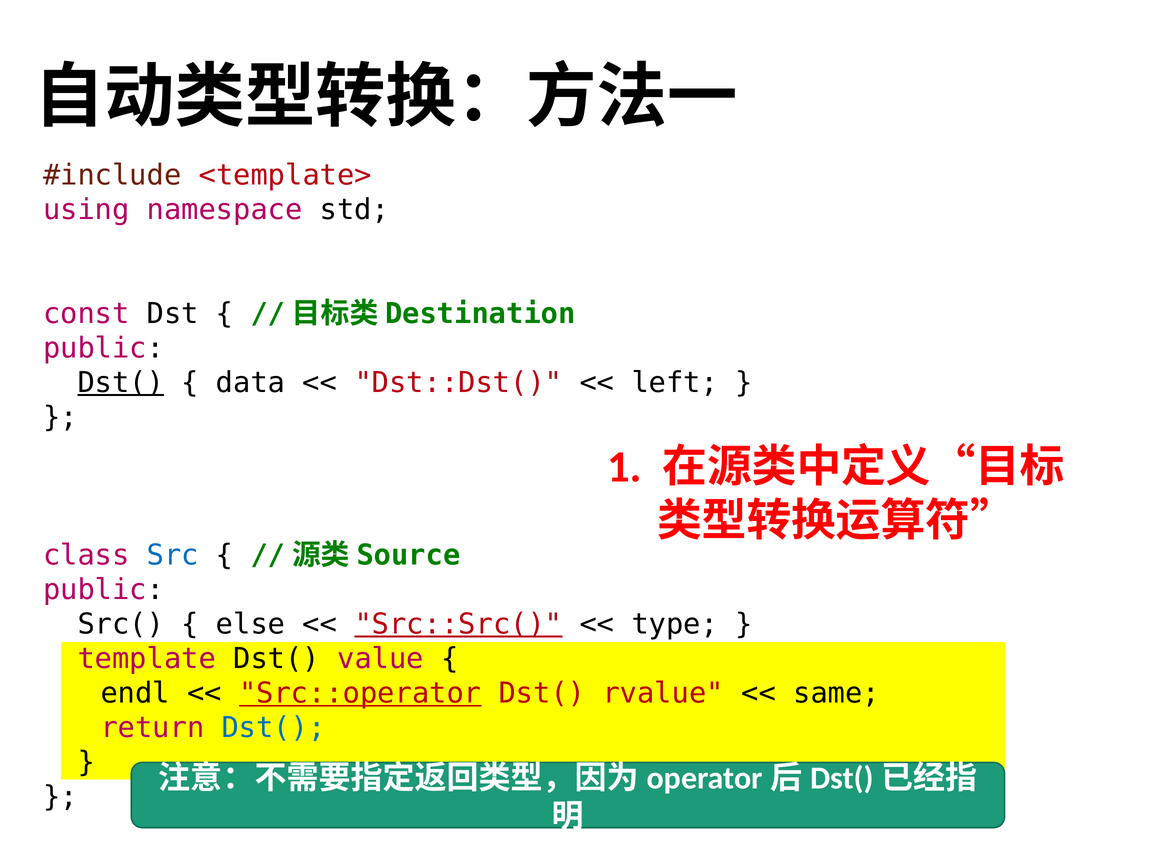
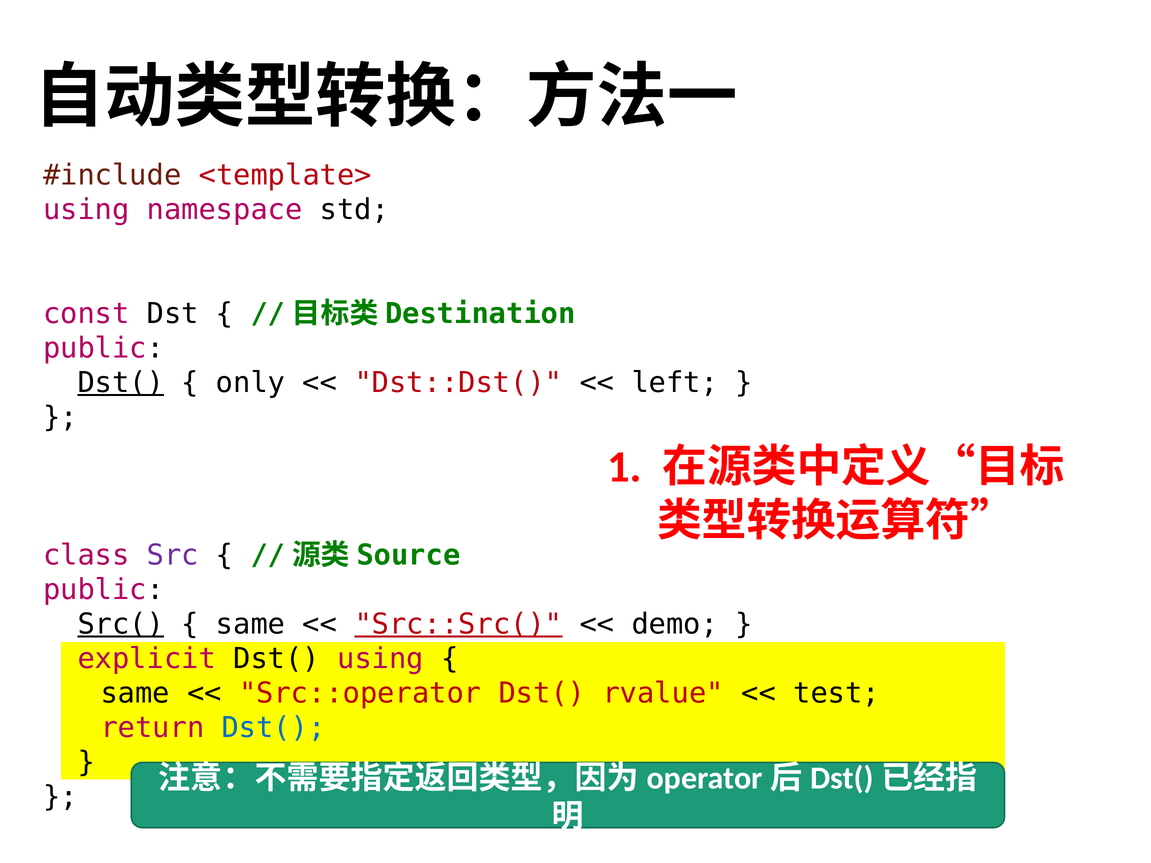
data: data -> only (251, 383)
Src colour: blue -> purple (173, 555)
Src( underline: none -> present (121, 624)
else: else -> same (251, 624)
type: type -> demo (675, 624)
template: template -> explicit (147, 659)
Dst( value: value -> using (381, 659)
endl: endl -> same (135, 693)
Src::operator underline: present -> none (360, 693)
same: same -> test (836, 693)
